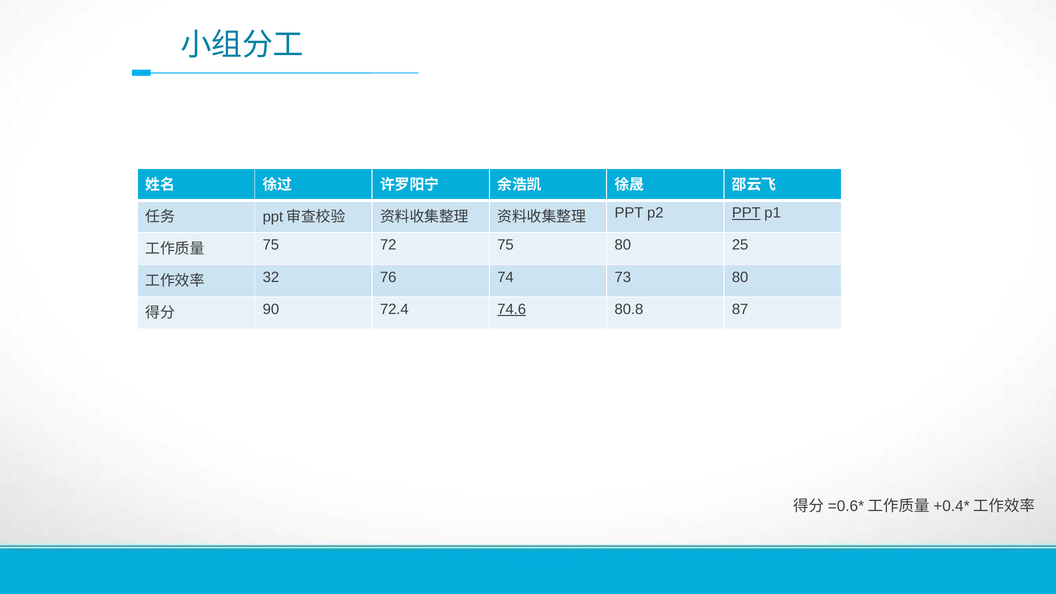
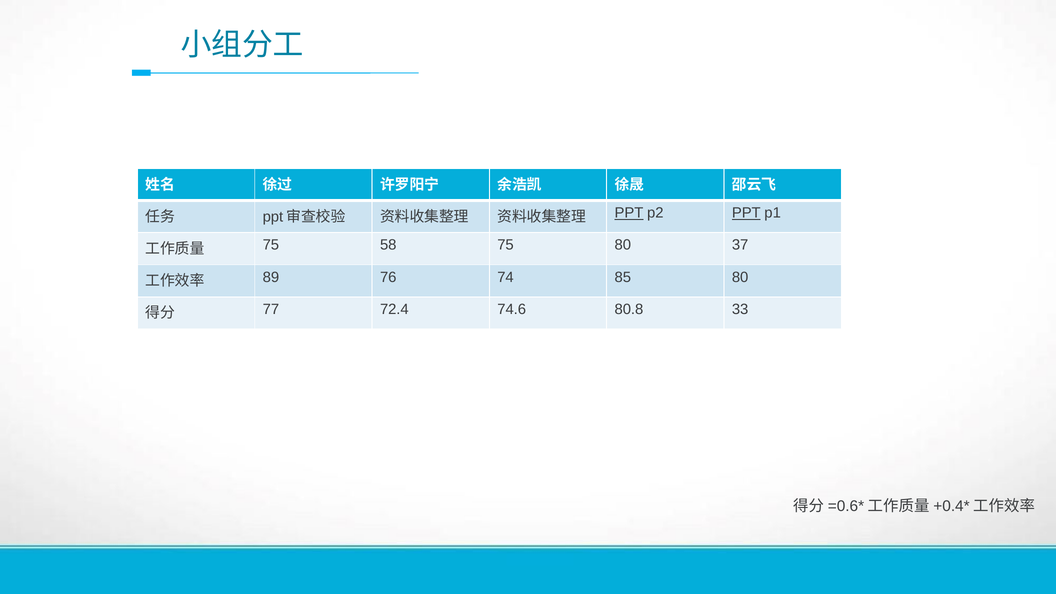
PPT underline: none -> present (629, 213)
72: 72 -> 58 (388, 245)
25: 25 -> 37 (740, 245)
32: 32 -> 89 (271, 277)
73: 73 -> 85 (623, 277)
90: 90 -> 77 (271, 309)
74.6 underline: present -> none (512, 309)
87: 87 -> 33 (740, 309)
